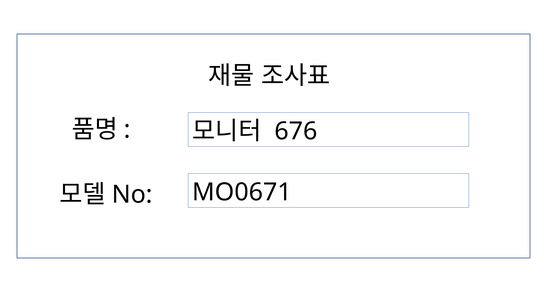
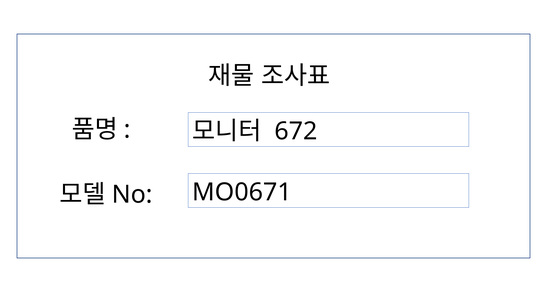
676: 676 -> 672 (296, 131)
